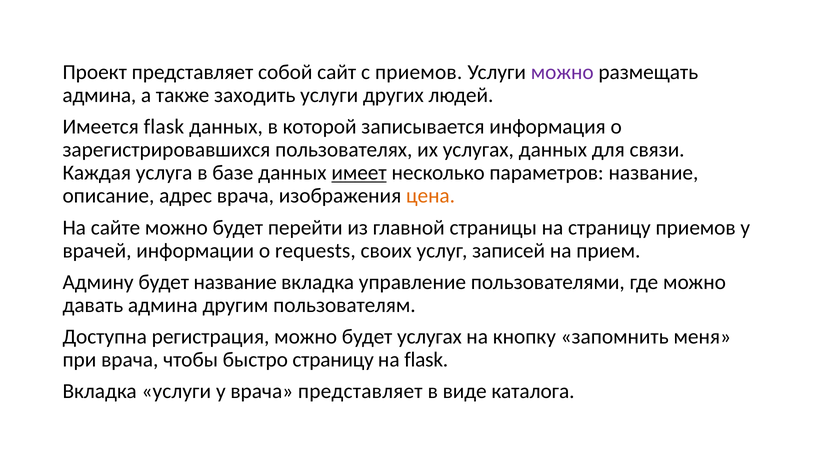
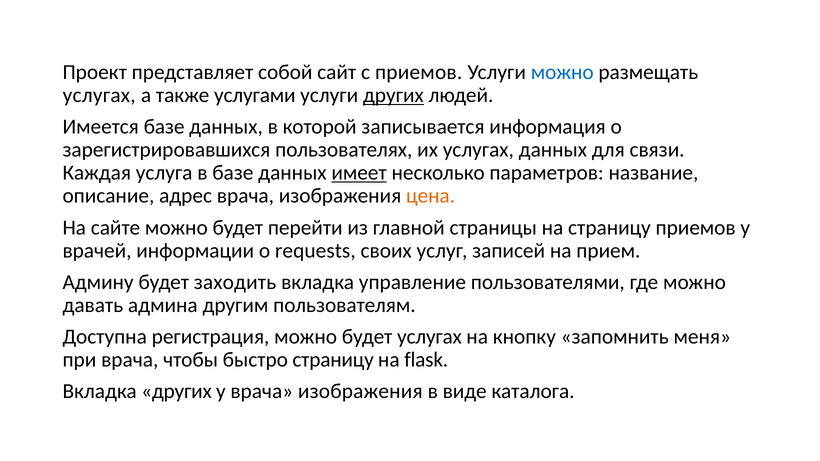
можно colour: purple -> blue (562, 72)
админа: админа -> услугах (99, 95)
заходить: заходить -> услугами (255, 95)
других underline: none -> present (393, 95)
Имеется flask: flask -> базе (164, 127)
будет название: название -> заходить (235, 282)
Вкладка услуги: услуги -> других (176, 392)
у врача представляет: представляет -> изображения (360, 392)
